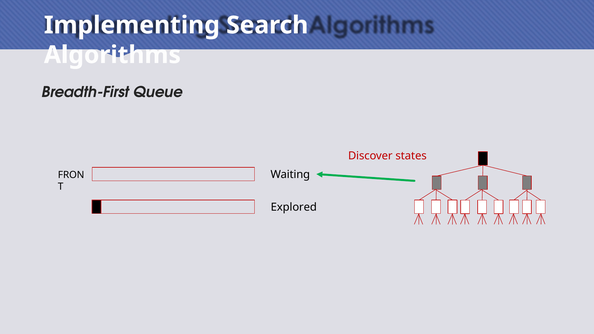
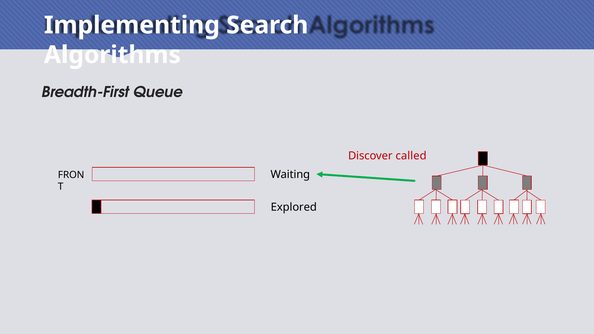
states: states -> called (411, 156)
